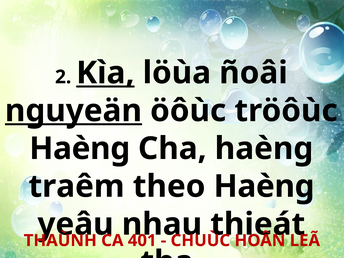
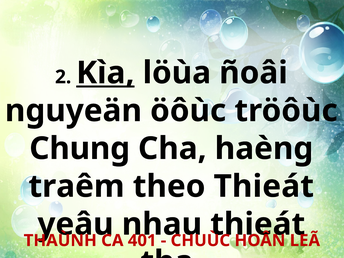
nguyeän underline: present -> none (73, 111)
Haèng: Haèng -> Chung (80, 149)
theo Haèng: Haèng -> Thieát (264, 186)
